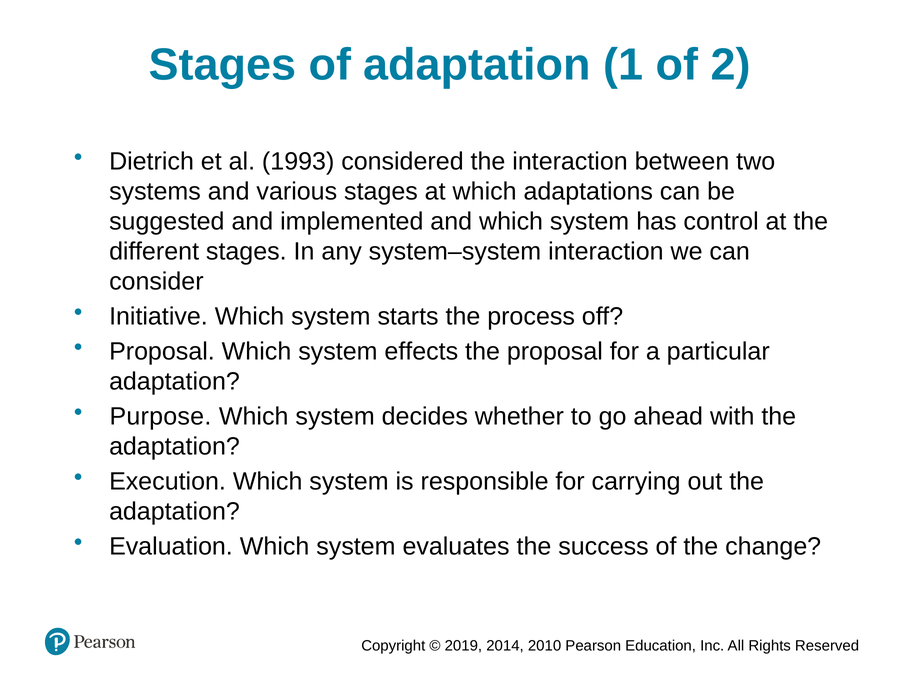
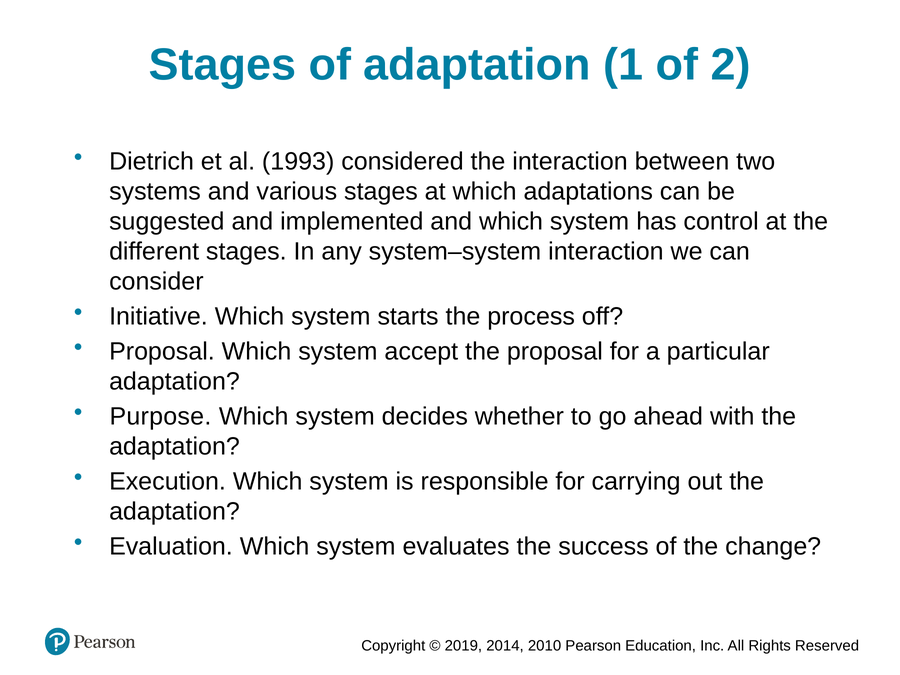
effects: effects -> accept (421, 352)
